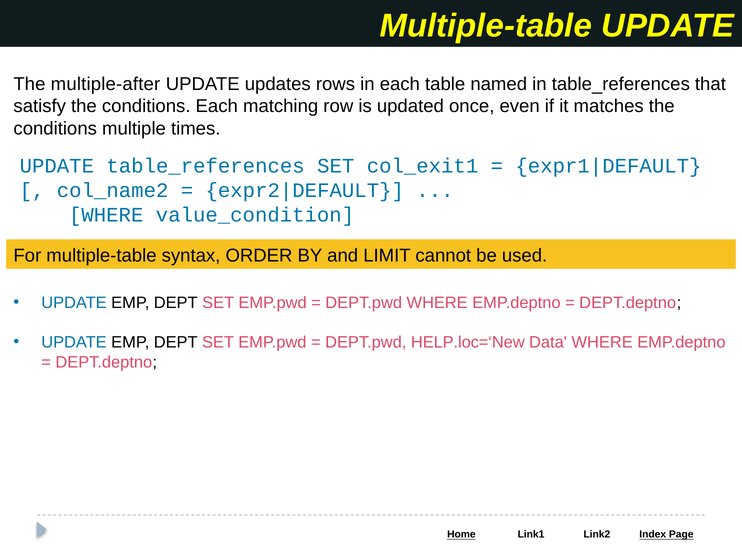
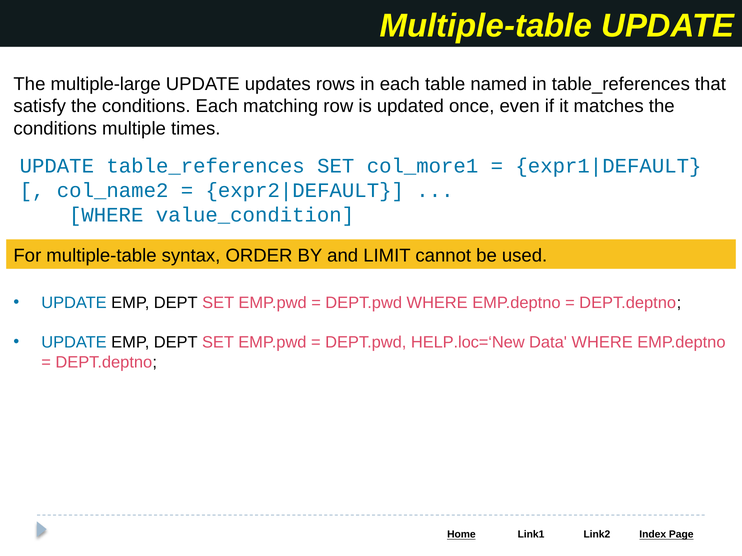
multiple-after: multiple-after -> multiple-large (106, 84)
col_exit1: col_exit1 -> col_more1 (423, 166)
